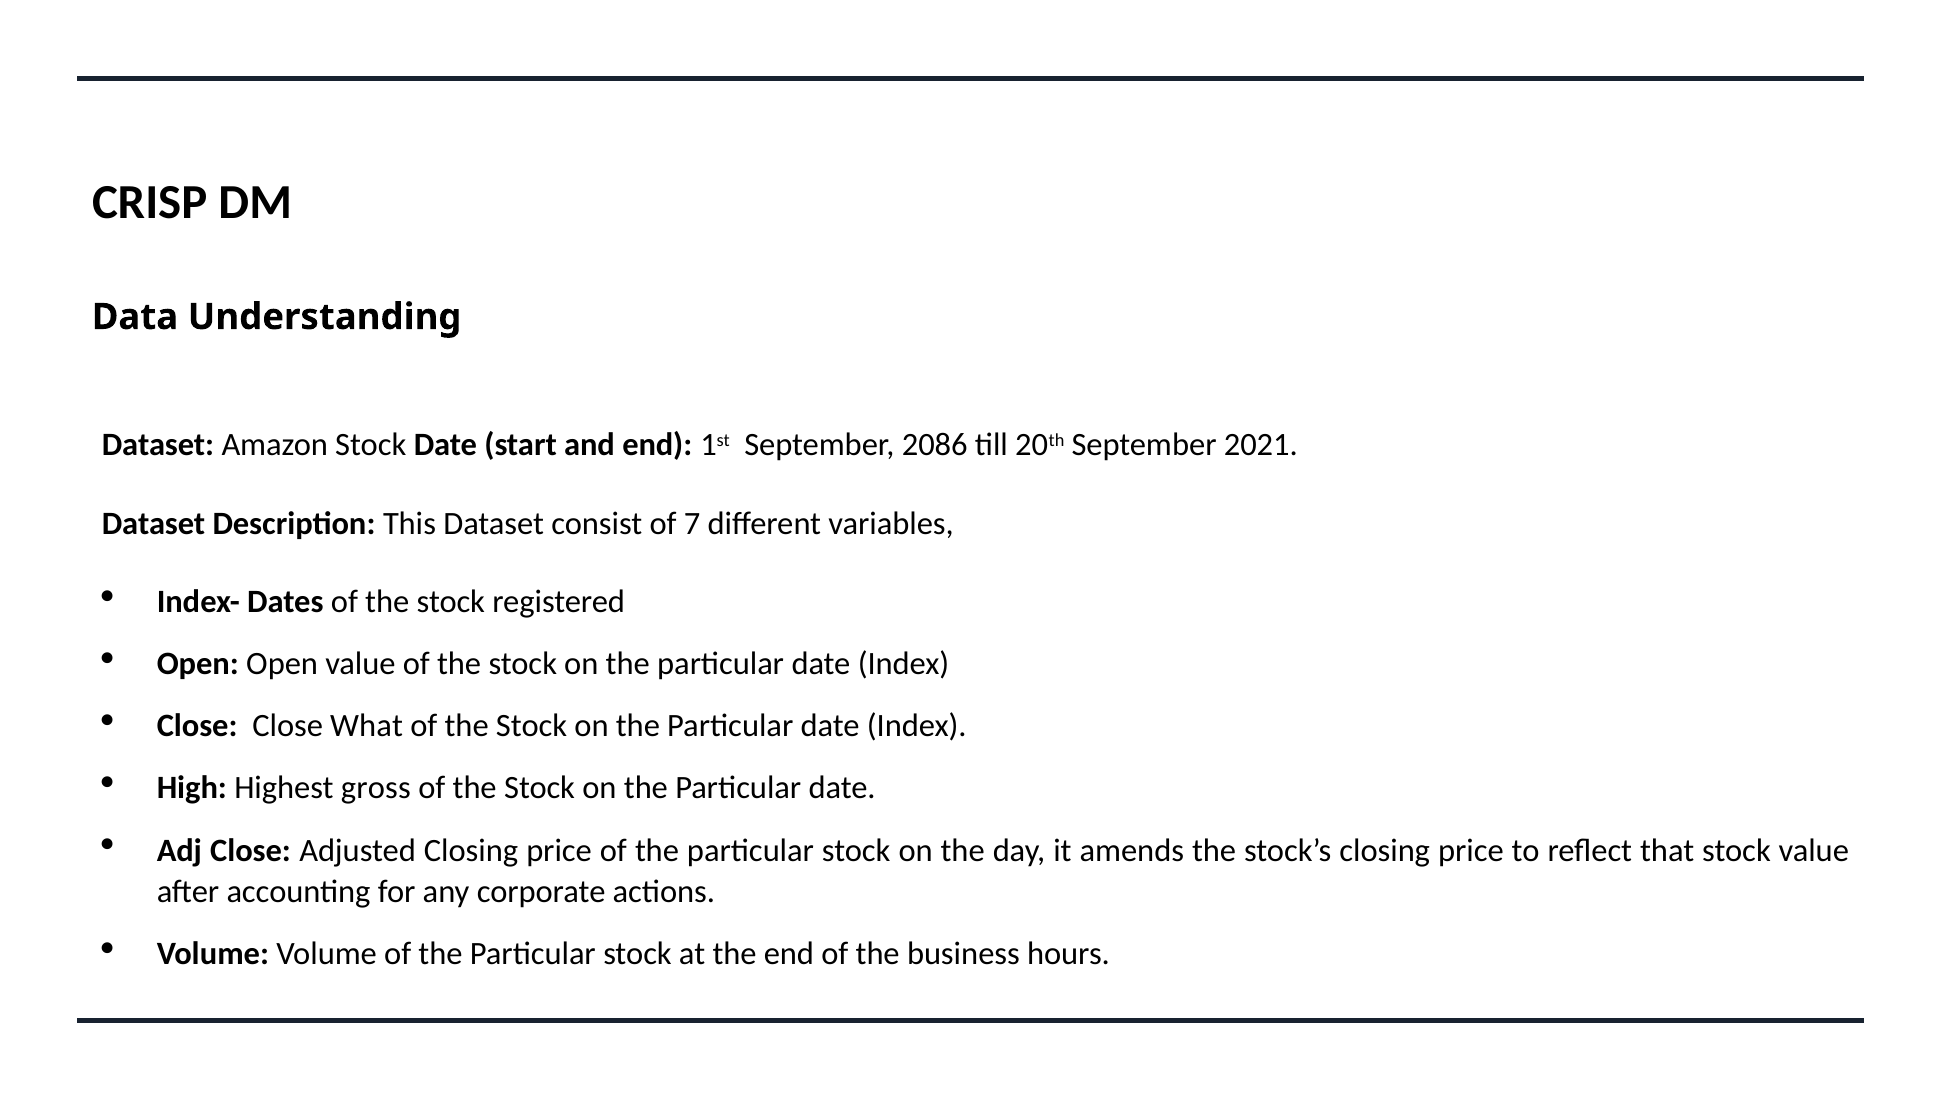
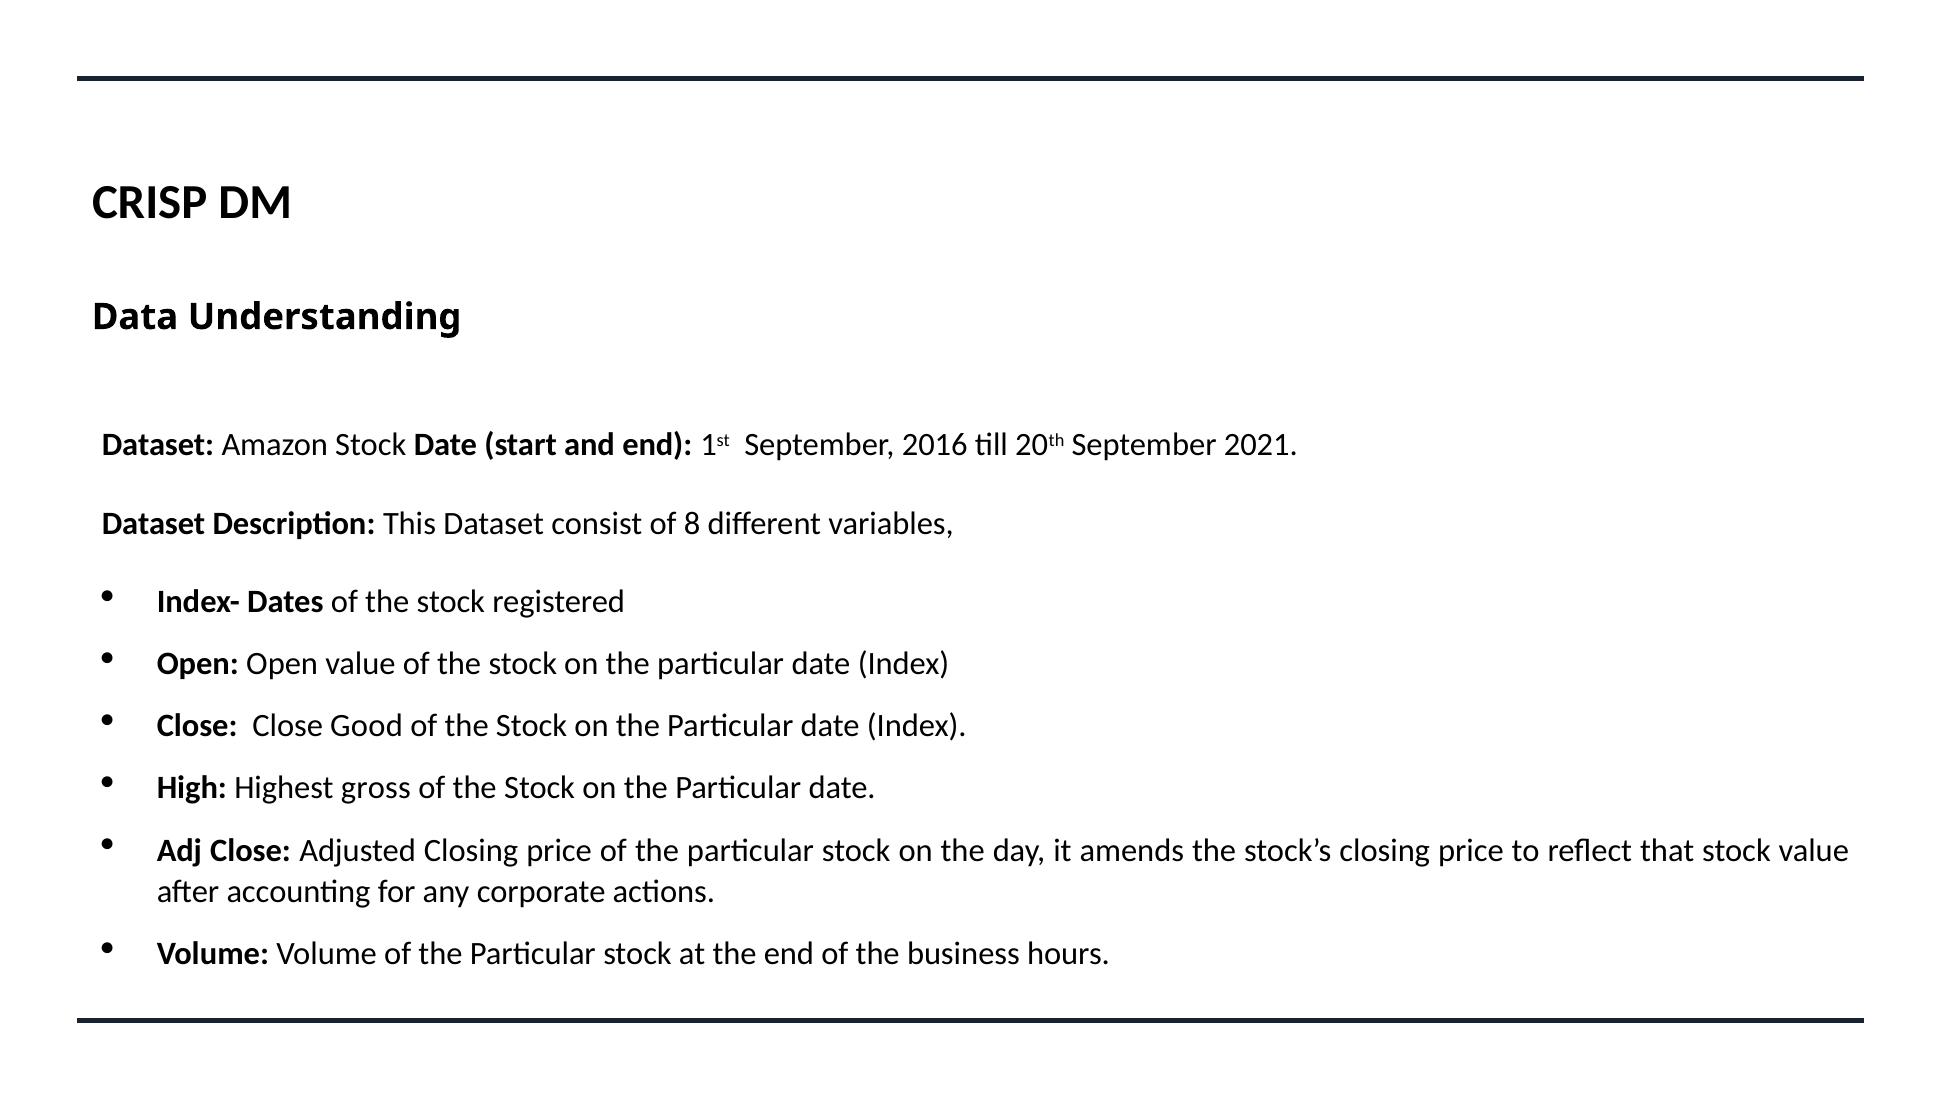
2086: 2086 -> 2016 (935, 445)
7: 7 -> 8 (692, 523)
What: What -> Good (367, 726)
